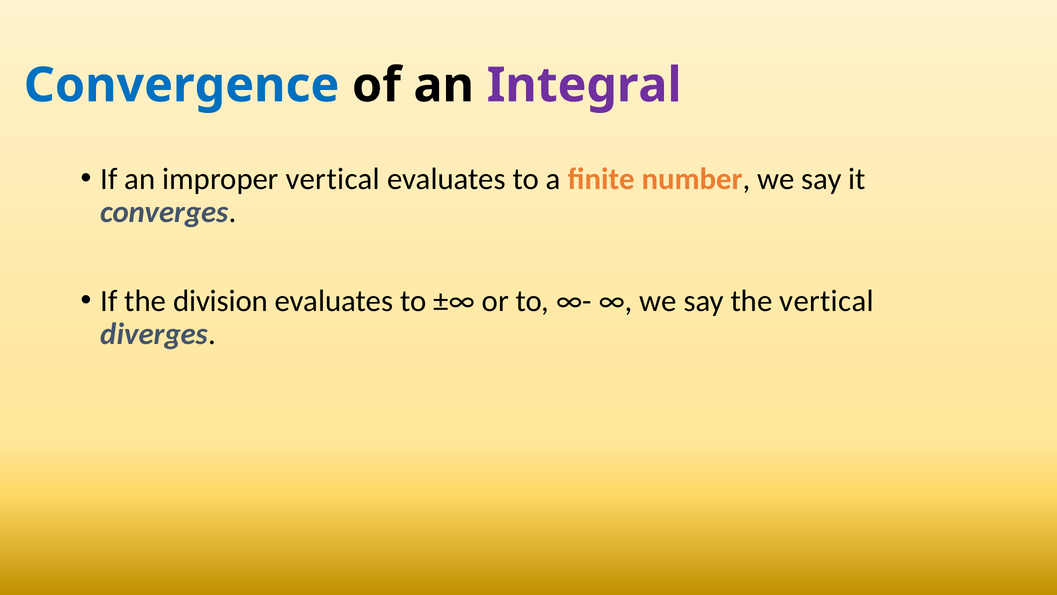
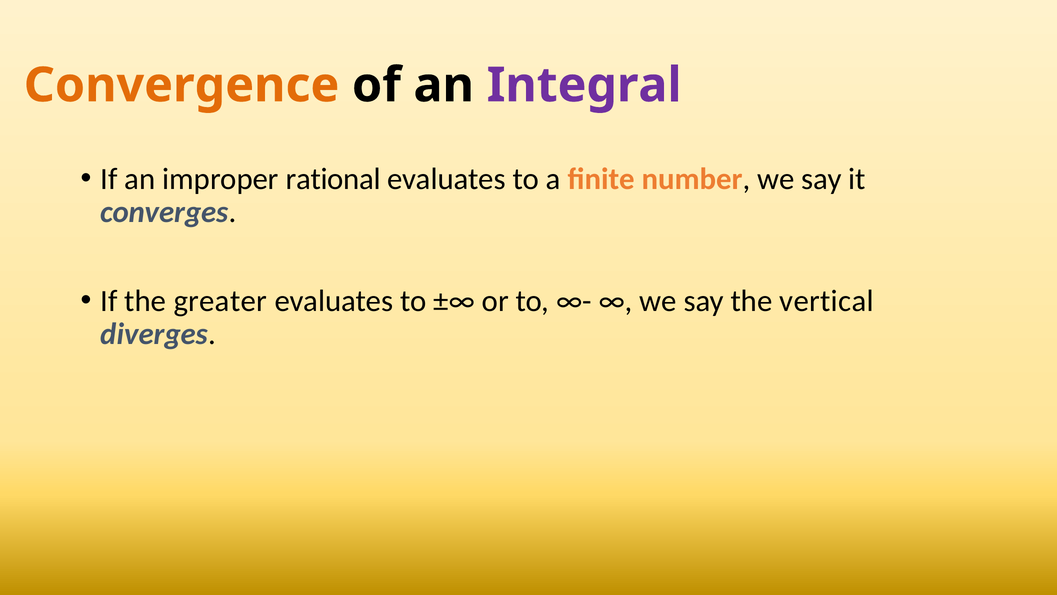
Convergence colour: blue -> orange (182, 85)
improper vertical: vertical -> rational (333, 179)
division: division -> greater (220, 301)
